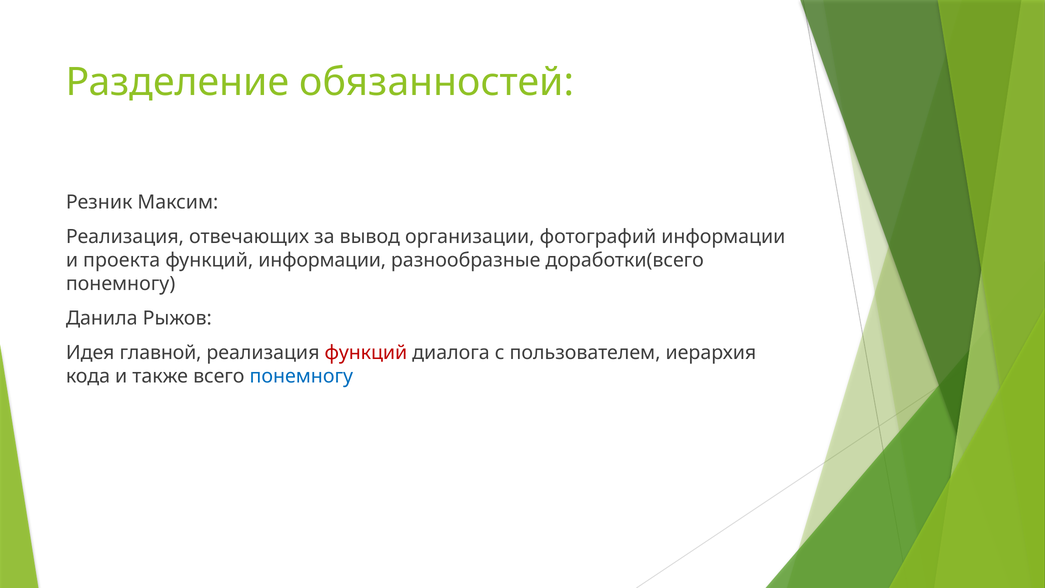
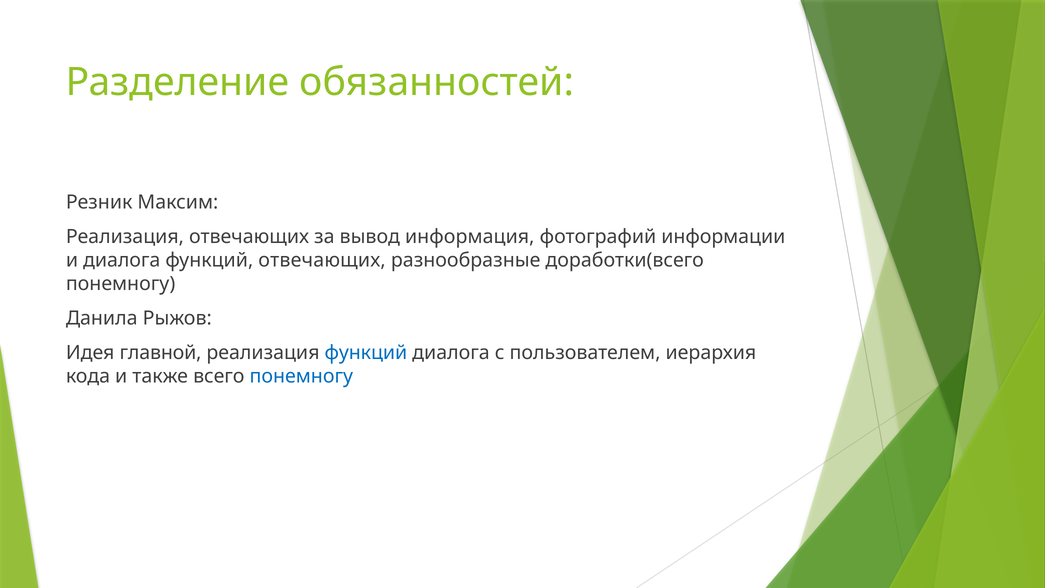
организации: организации -> информация (470, 237)
и проекта: проекта -> диалога (122, 260)
функций информации: информации -> отвечающих (322, 260)
функций colour: red -> blue (366, 352)
